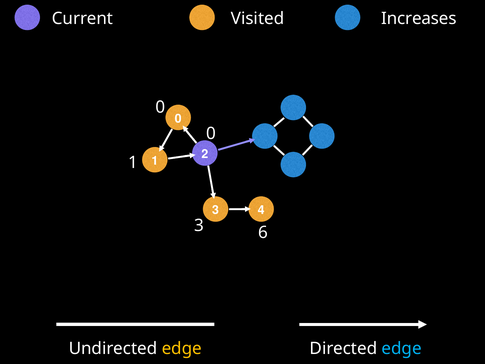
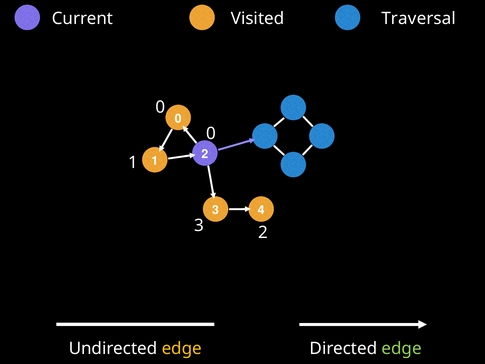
Increases: Increases -> Traversal (419, 19)
3 6: 6 -> 2 (263, 232)
edge colour: light blue -> light green (402, 348)
